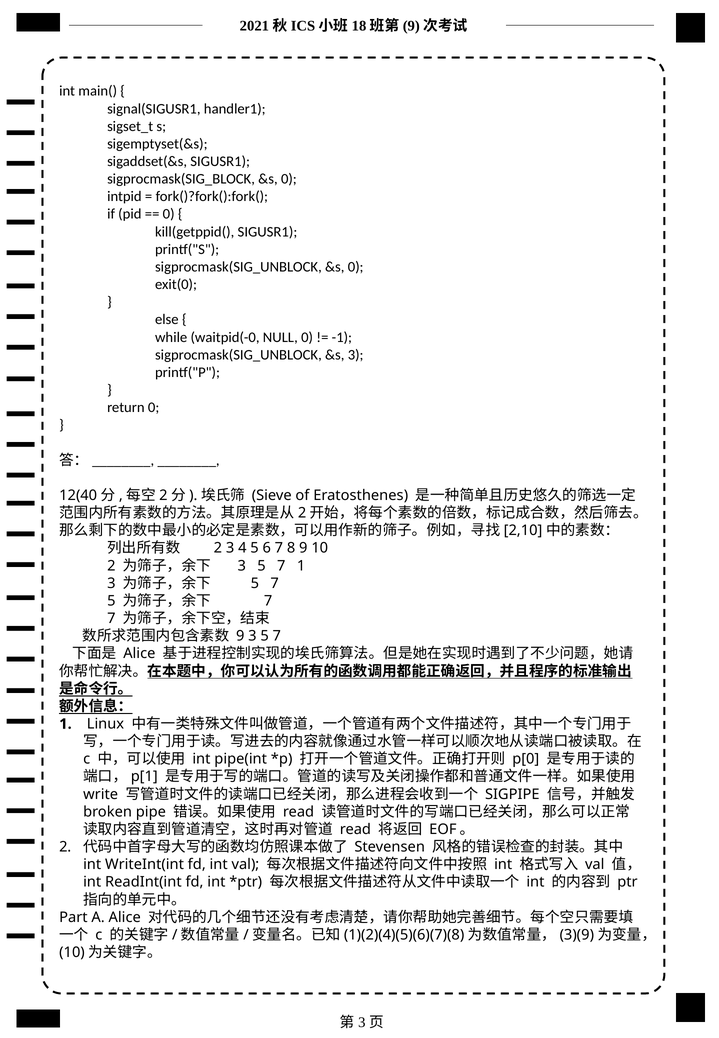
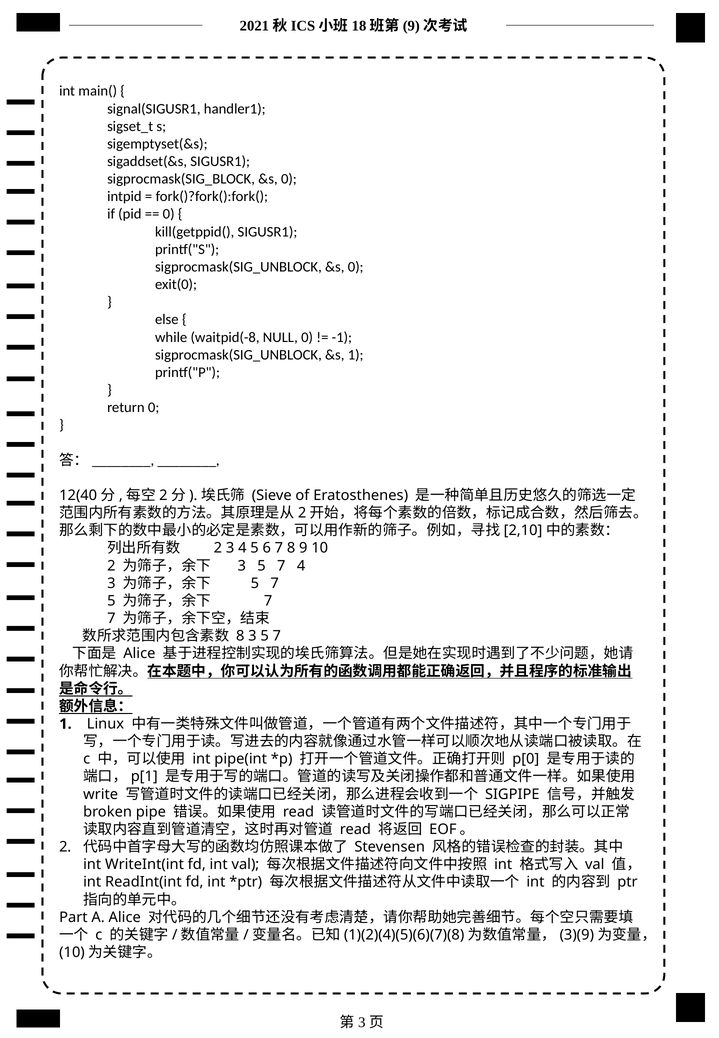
waitpid(-0: waitpid(-0 -> waitpid(-8 (225, 337)
&s 3: 3 -> 1 (356, 355)
7 1: 1 -> 4 (301, 566)
9: 9 -> 8 (240, 636)
